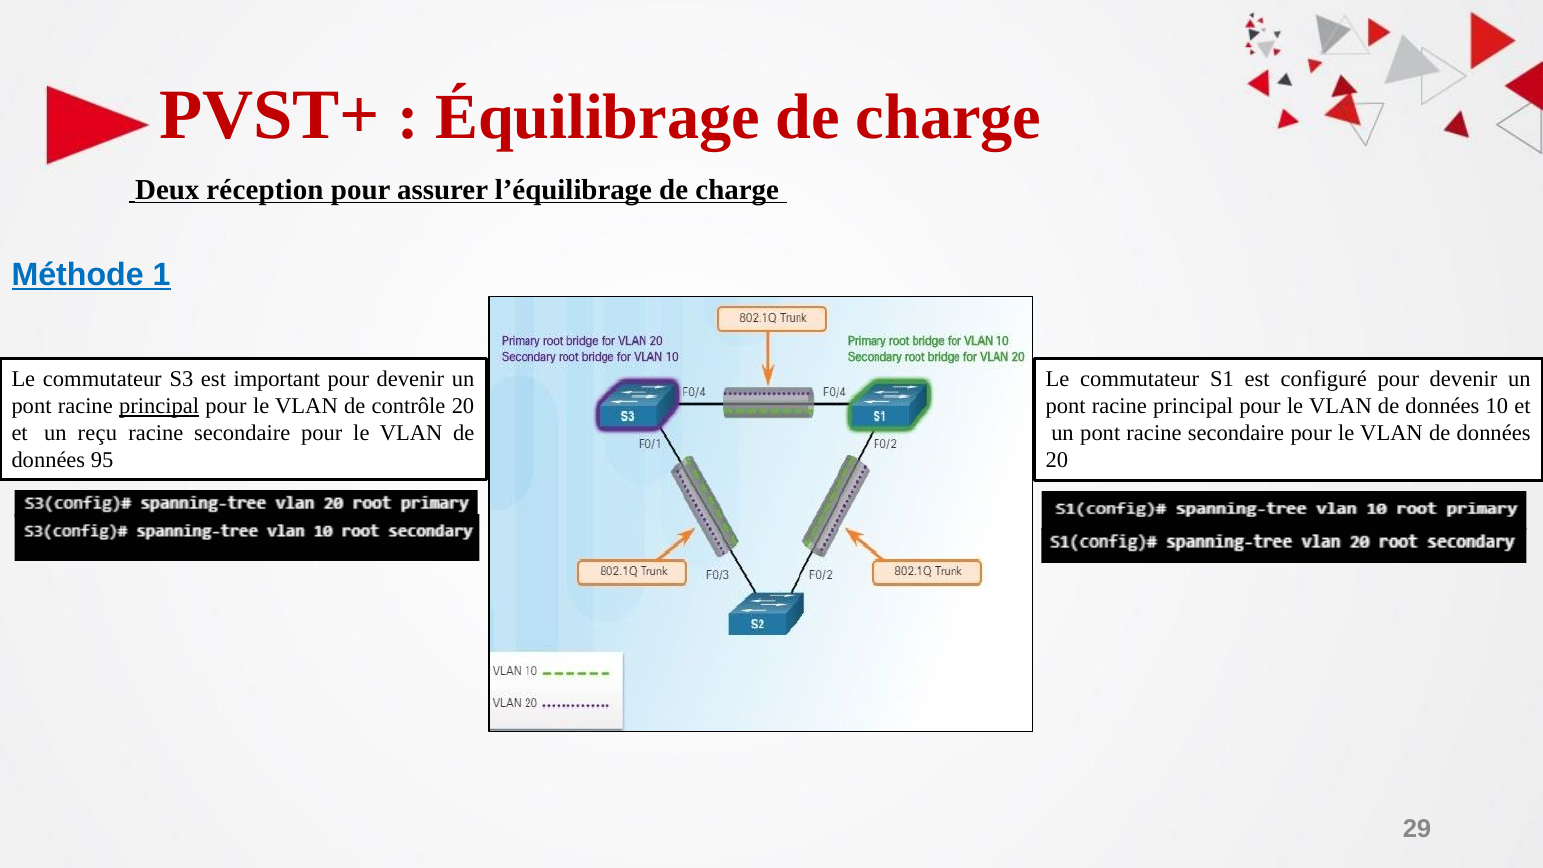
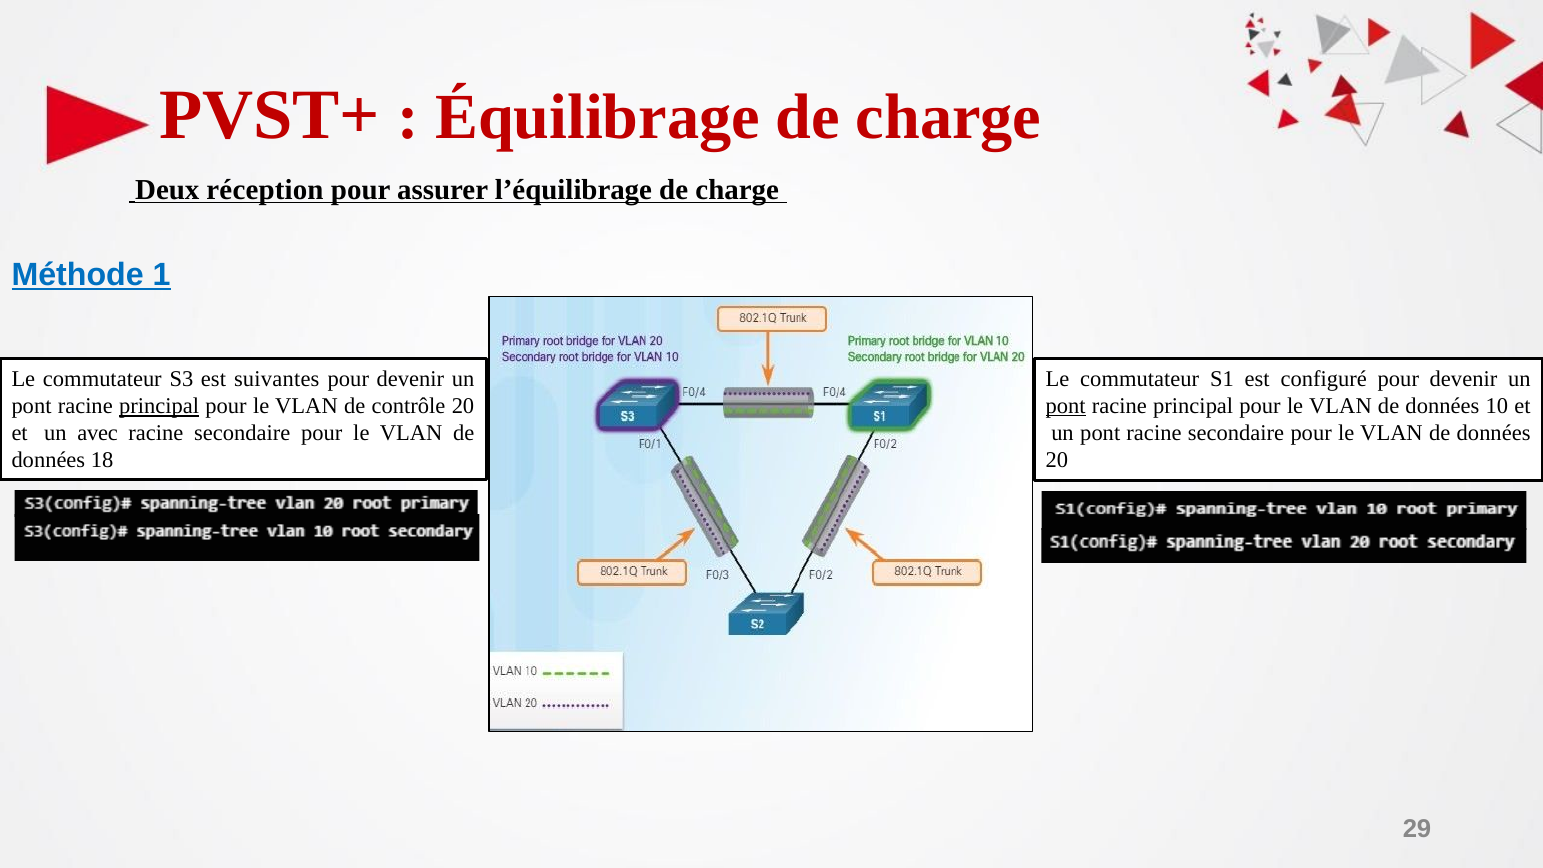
important: important -> suivantes (277, 379)
pont underline: none -> present (1066, 406)
reçu: reçu -> avec (98, 433)
95: 95 -> 18 (102, 460)
